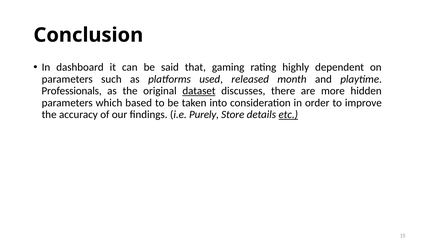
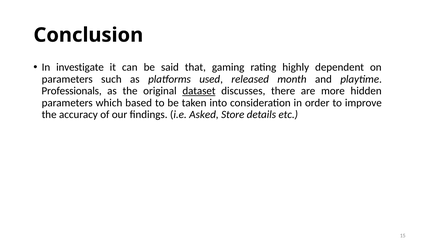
dashboard: dashboard -> investigate (80, 67)
Purely: Purely -> Asked (204, 115)
etc underline: present -> none (288, 115)
